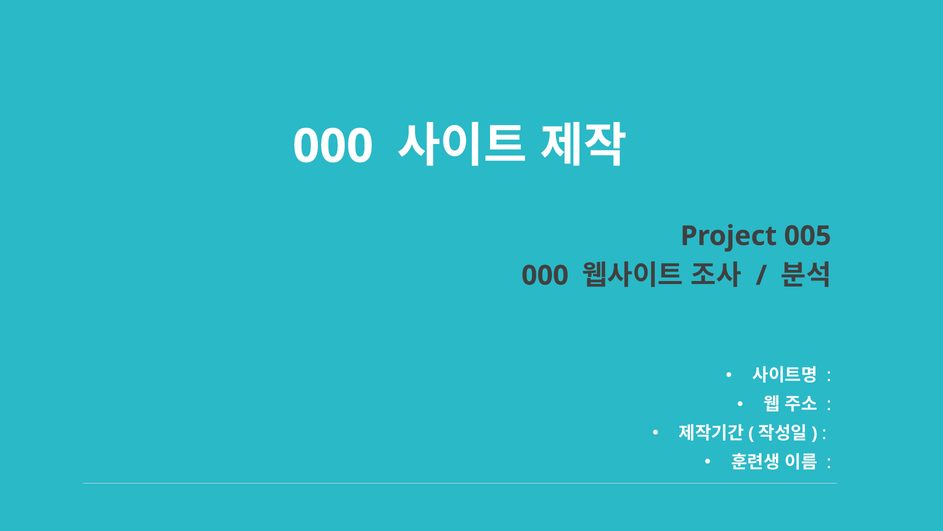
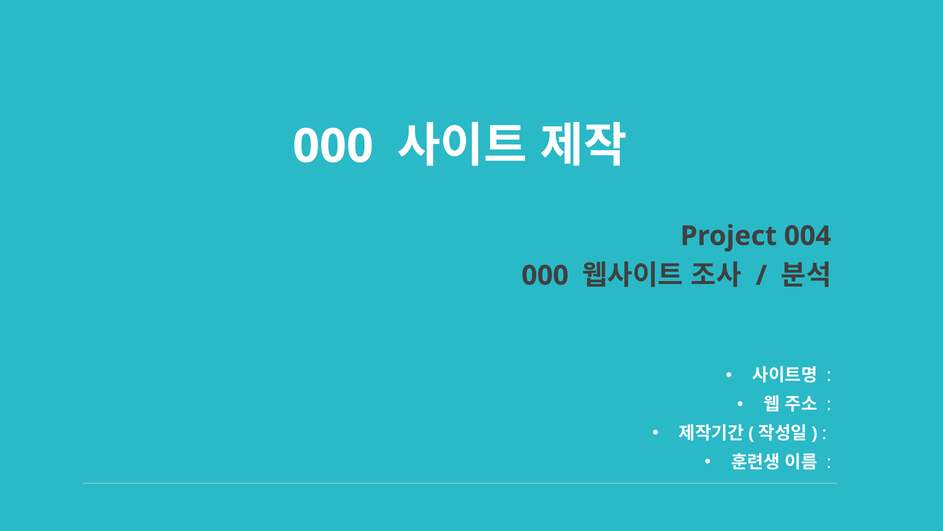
005: 005 -> 004 (808, 236)
